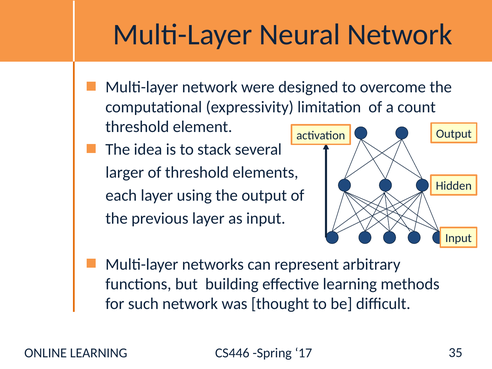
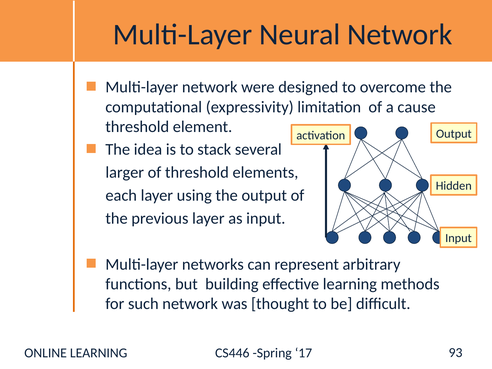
count: count -> cause (417, 107)
35: 35 -> 93 (456, 353)
